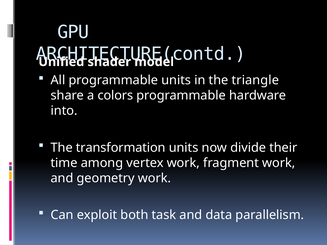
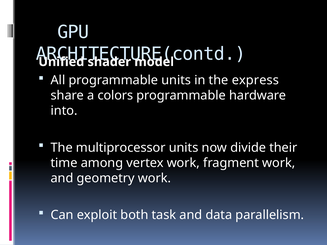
triangle: triangle -> express (255, 80)
transformation: transformation -> multiprocessor (121, 148)
